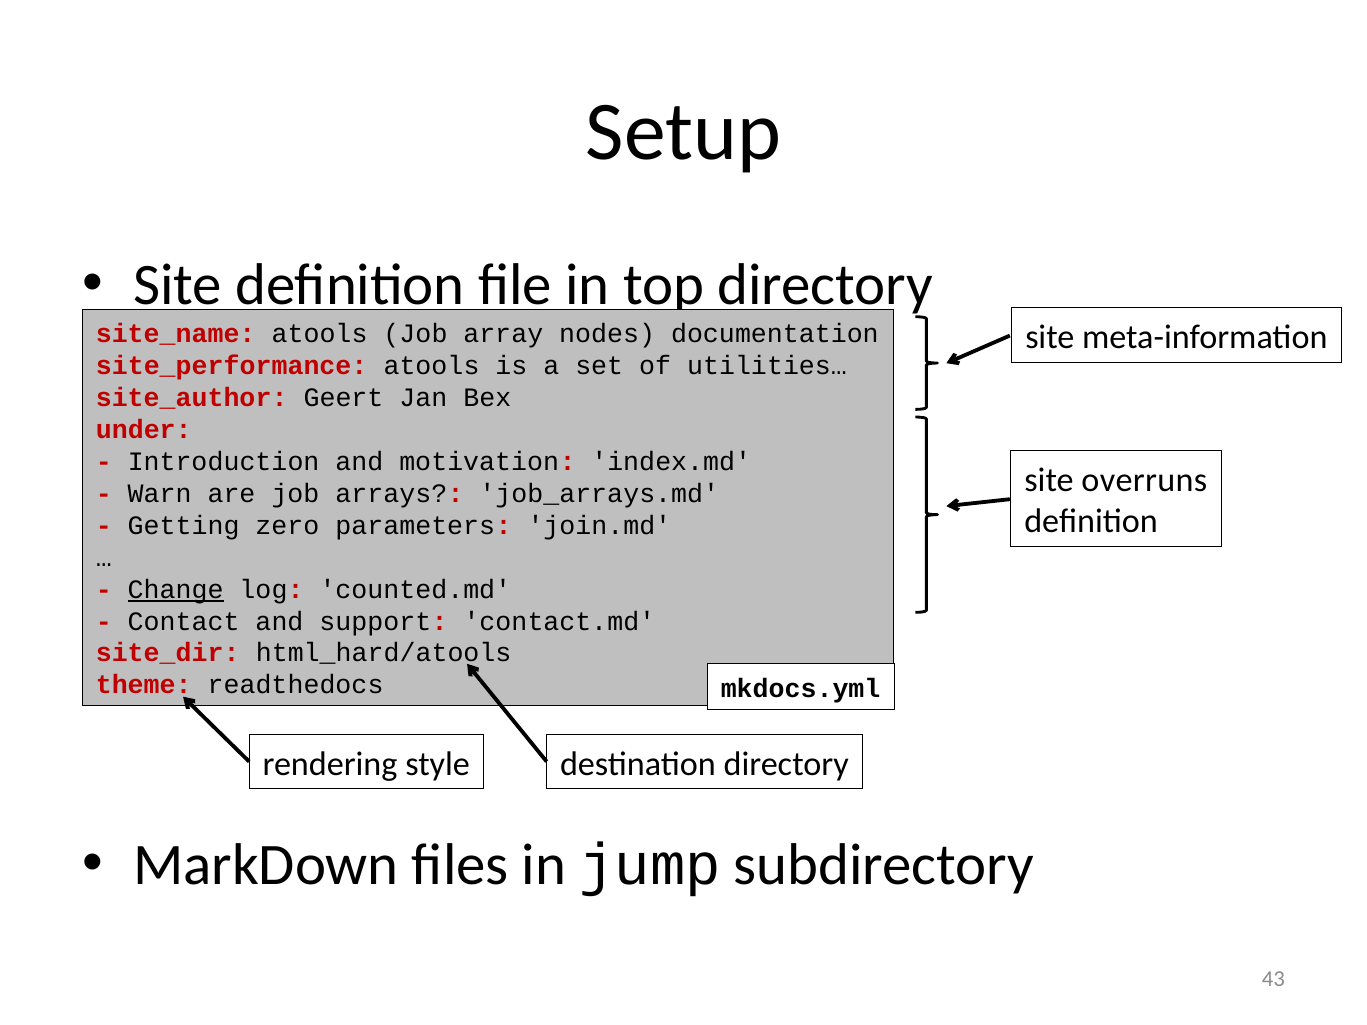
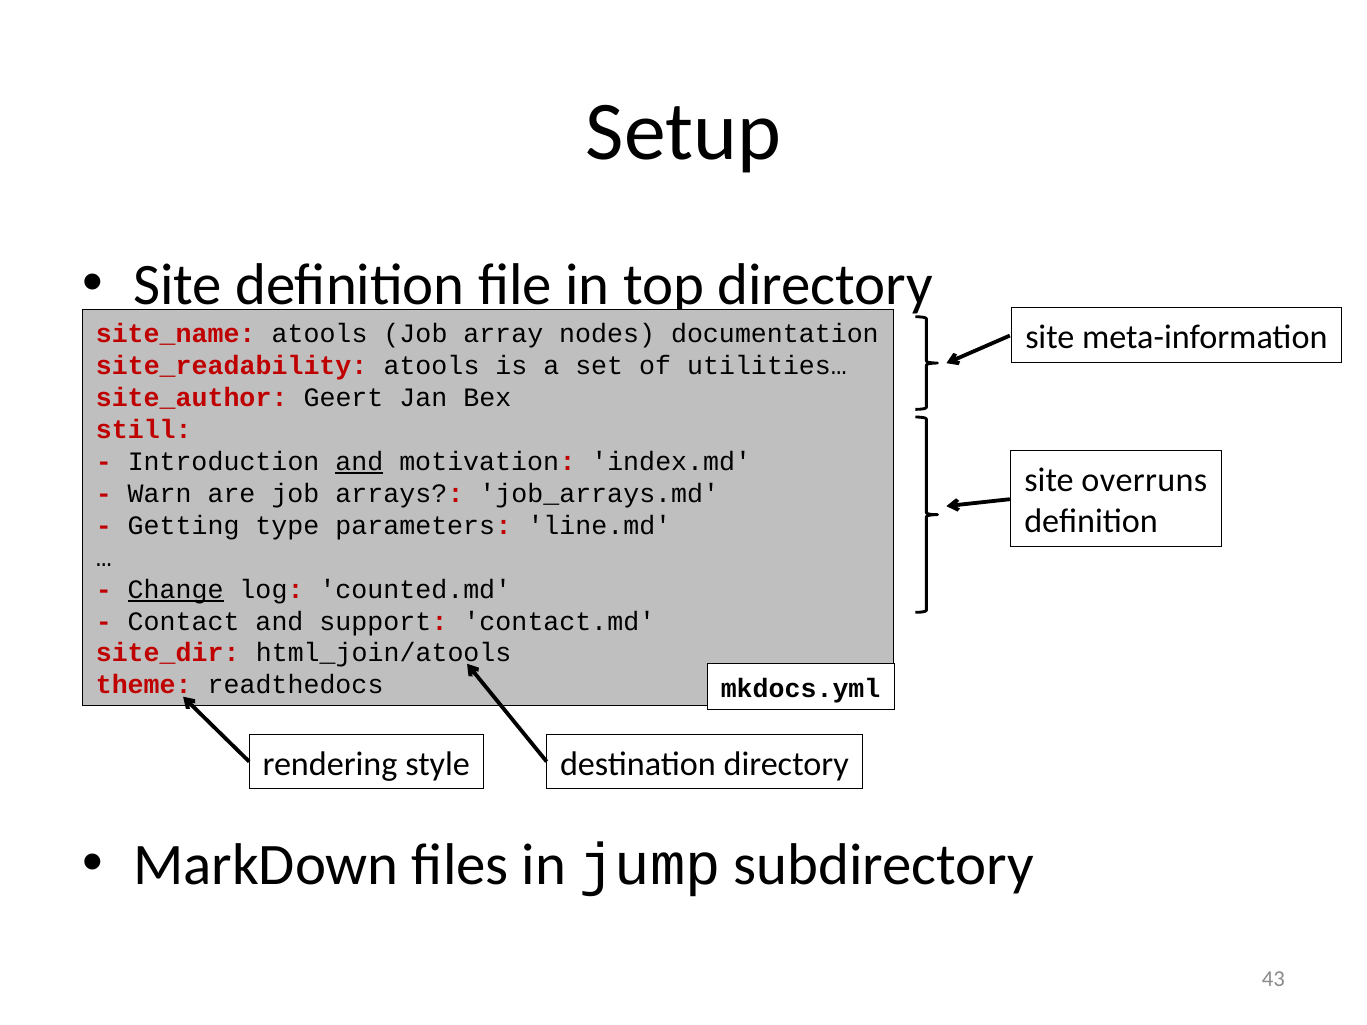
site_performance: site_performance -> site_readability (232, 366)
under: under -> still (144, 430)
and underline: none -> present (359, 462)
zero: zero -> type (287, 526)
join.md: join.md -> line.md (599, 526)
html_hard/atools: html_hard/atools -> html_join/atools (384, 653)
